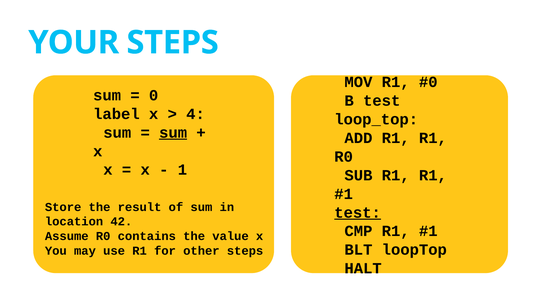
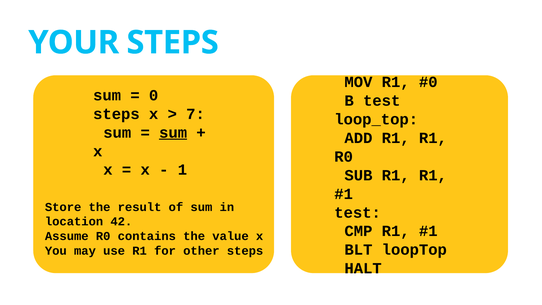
label: label -> steps (116, 114)
4: 4 -> 7 (196, 114)
test underline: present -> none (358, 212)
